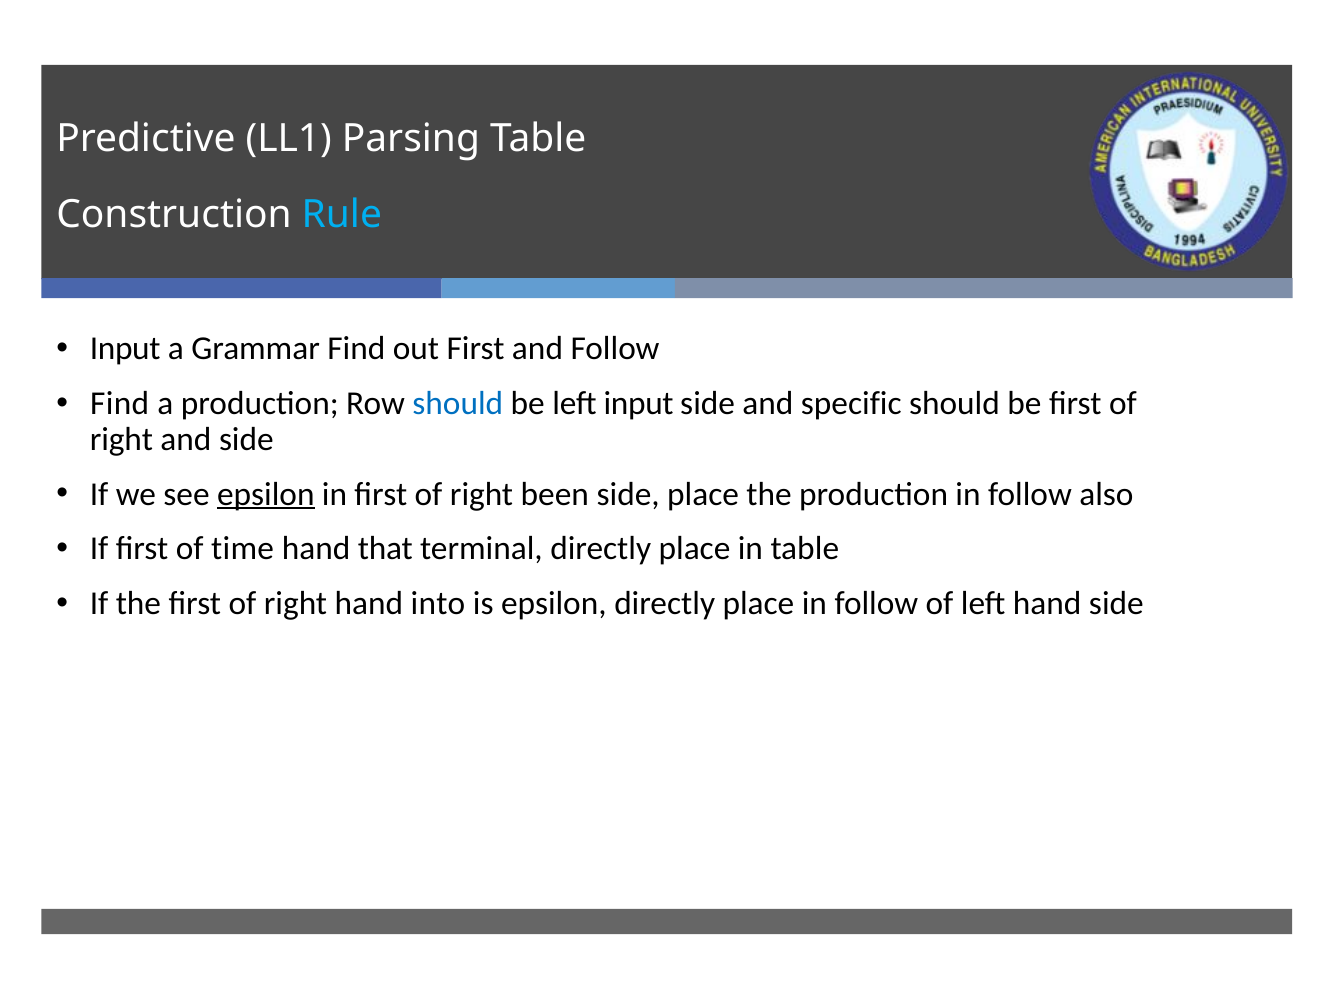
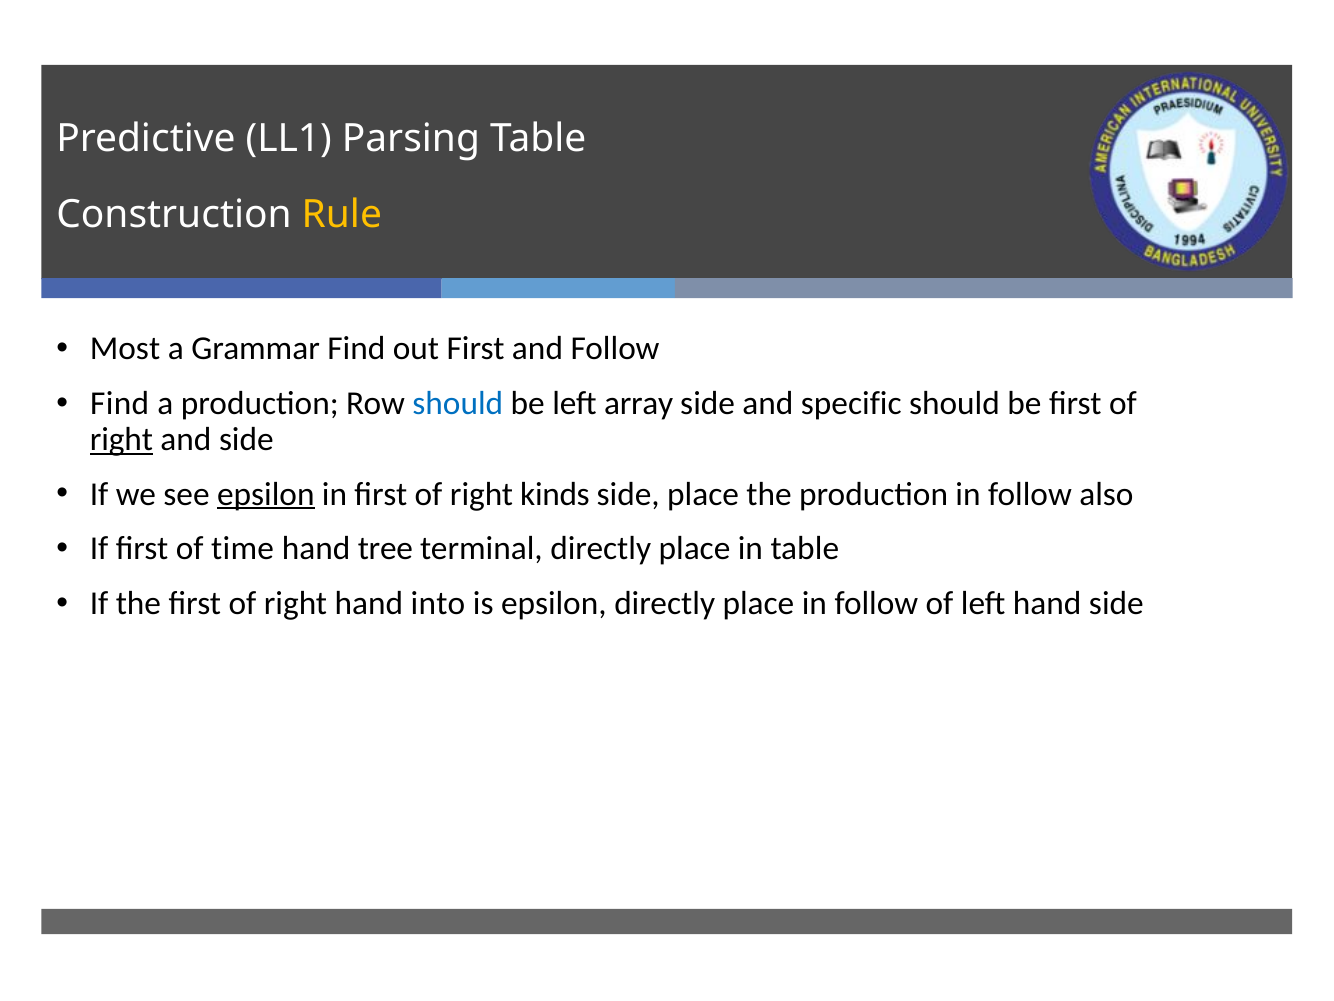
Rule colour: light blue -> yellow (342, 215)
Input: Input -> Most (125, 349)
left input: input -> array (639, 403)
right underline: none -> present (121, 439)
been: been -> kinds (555, 494)
that: that -> tree (385, 548)
